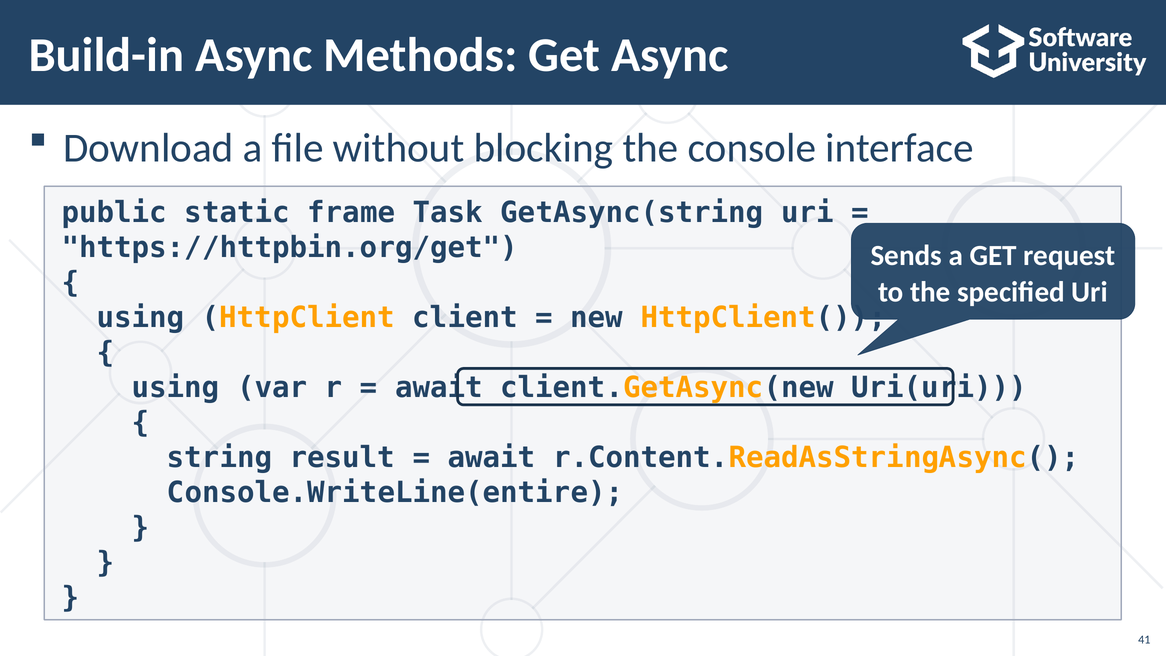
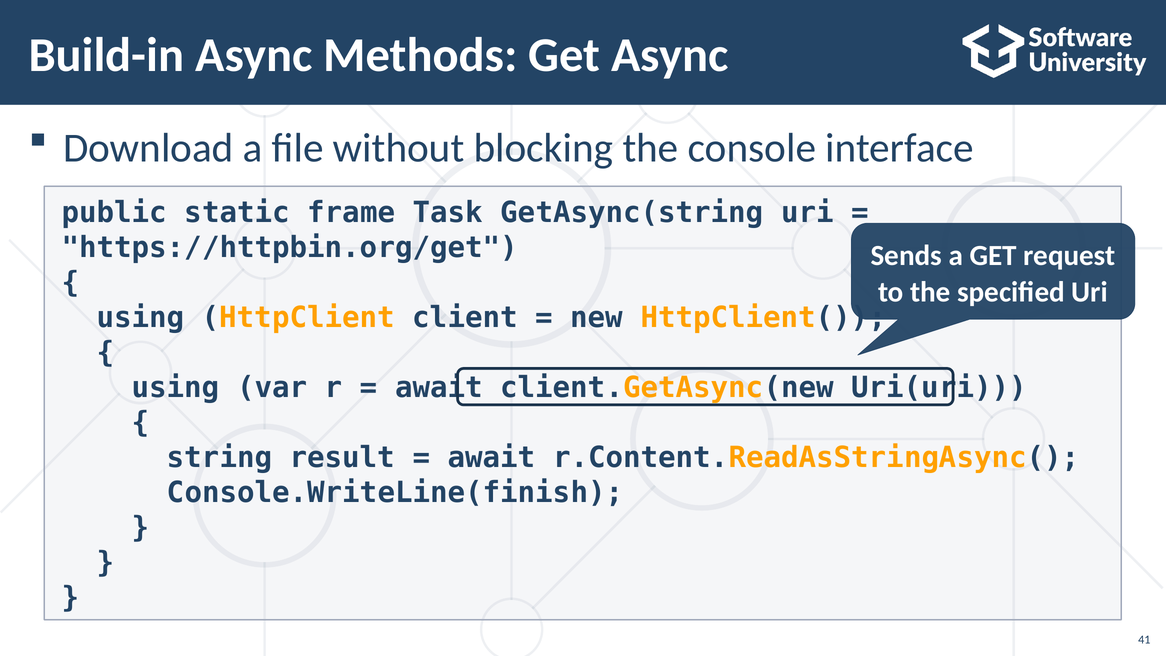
Console.WriteLine(entire: Console.WriteLine(entire -> Console.WriteLine(finish (395, 492)
